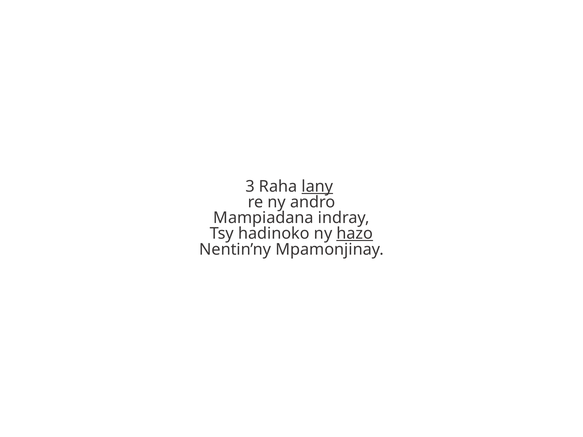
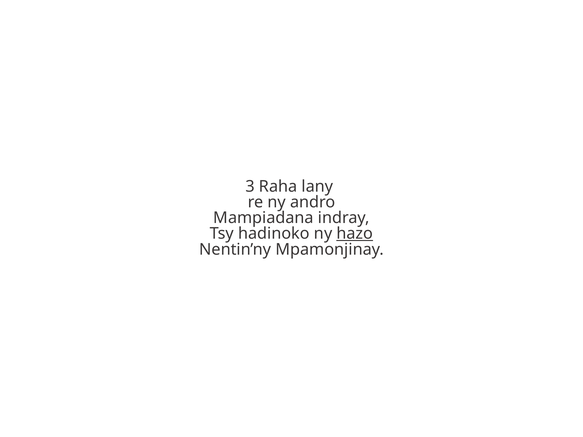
lany underline: present -> none (317, 187)
